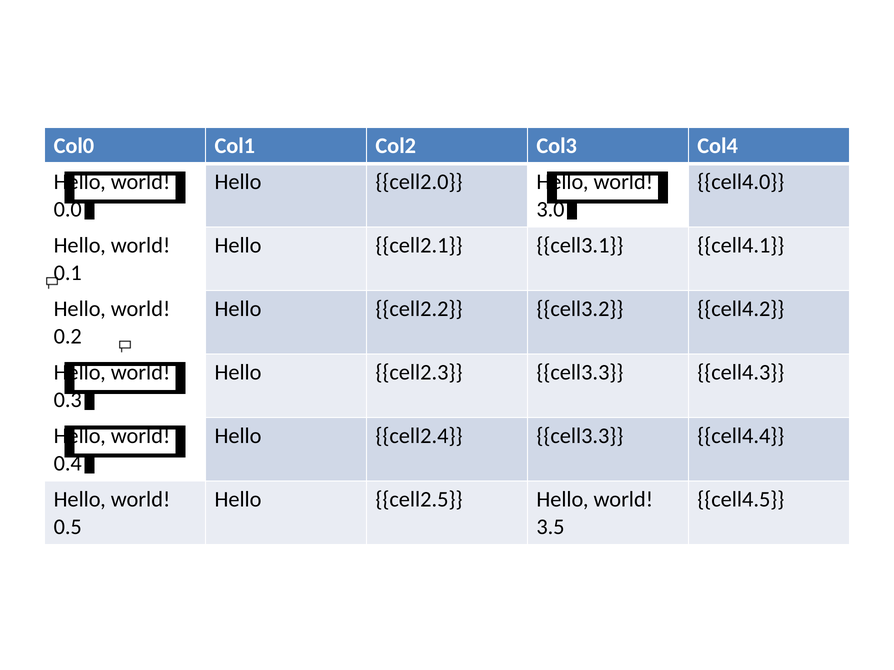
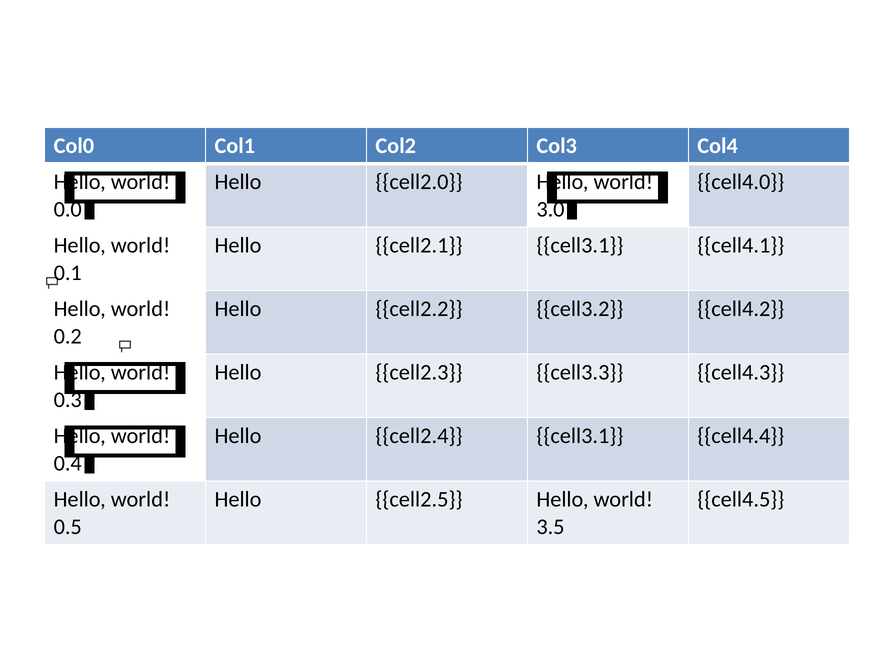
cell2.4 cell3.3: cell3.3 -> cell3.1 (580, 436)
